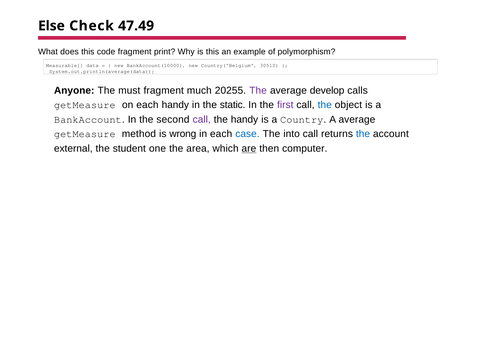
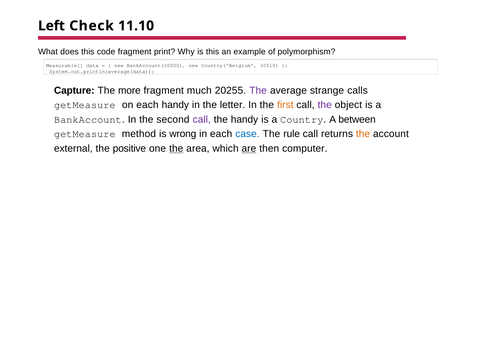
Else: Else -> Left (51, 26)
47.49: 47.49 -> 11.10 (136, 26)
Anyone: Anyone -> Capture (74, 90)
must: must -> more (129, 90)
develop: develop -> strange (327, 90)
static: static -> letter (233, 105)
first colour: purple -> orange (285, 105)
the colour: blue -> purple (325, 105)
A average: average -> between (357, 119)
into: into -> rule (292, 134)
the colour: blue -> orange (363, 134)
student: student -> positive (129, 148)
the underline: none -> present (176, 148)
